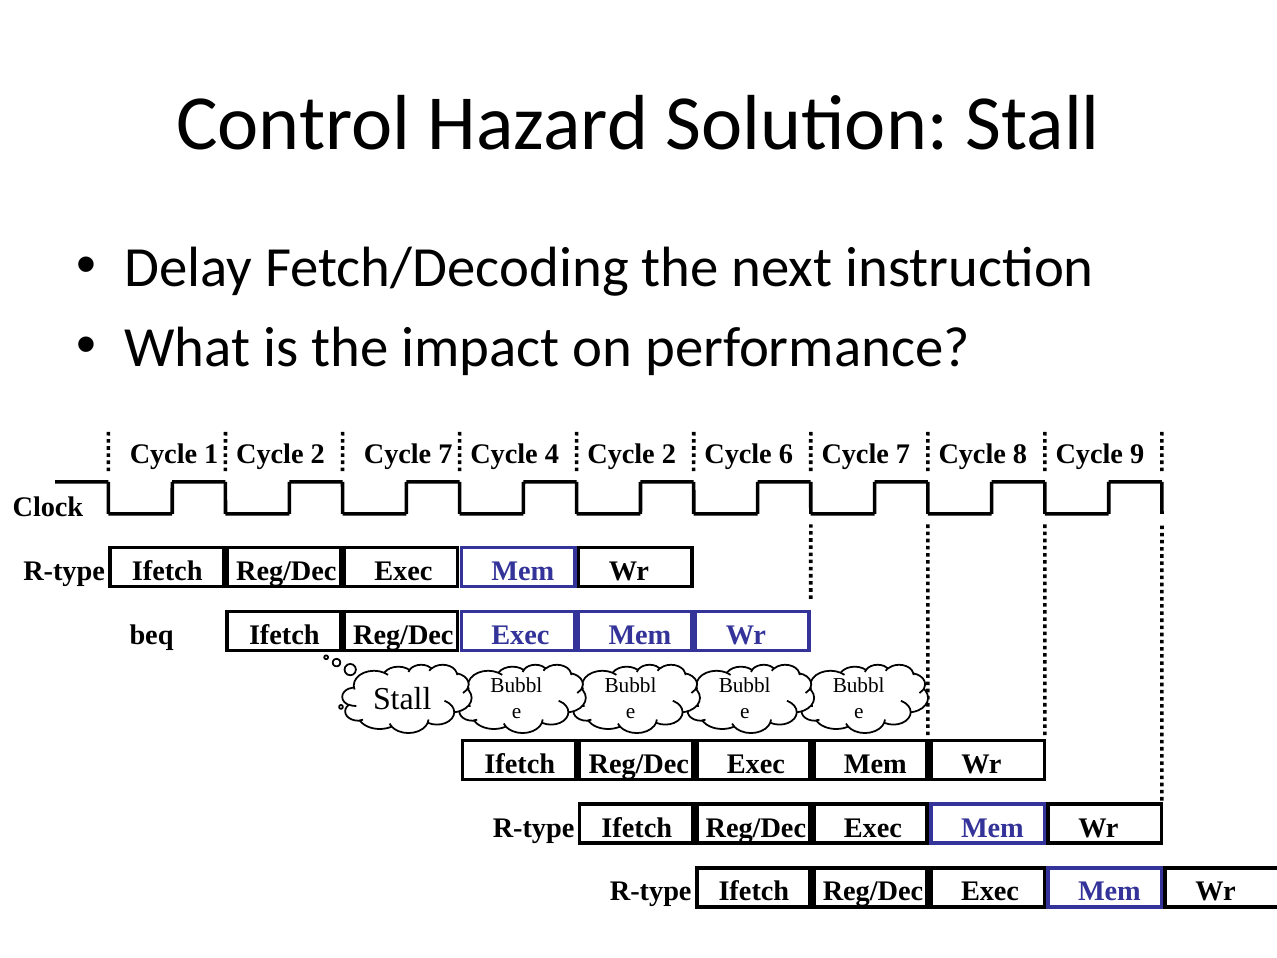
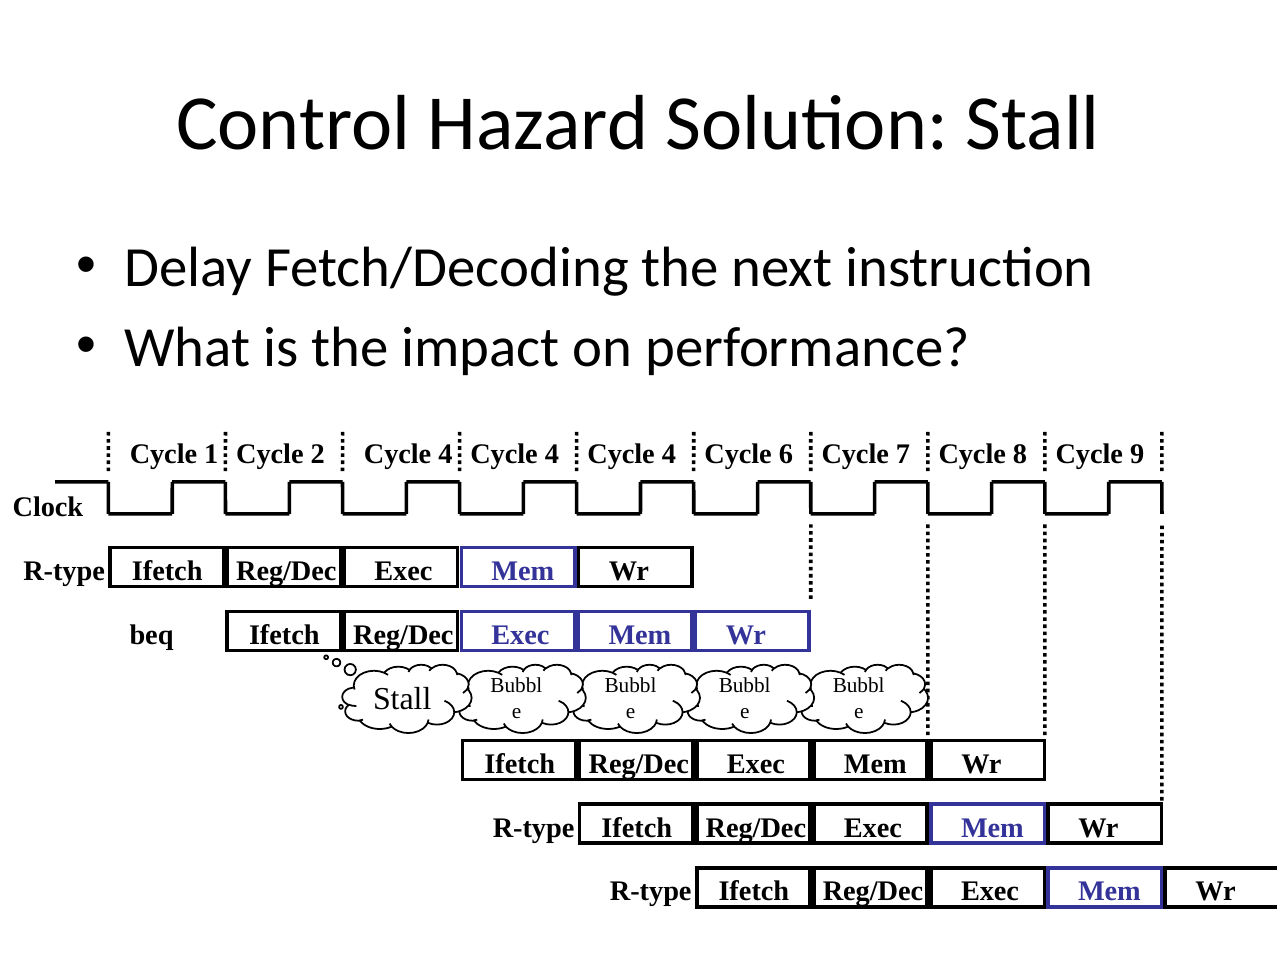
2 Cycle 7: 7 -> 4 (445, 454)
2: 2 -> 4 (669, 454)
